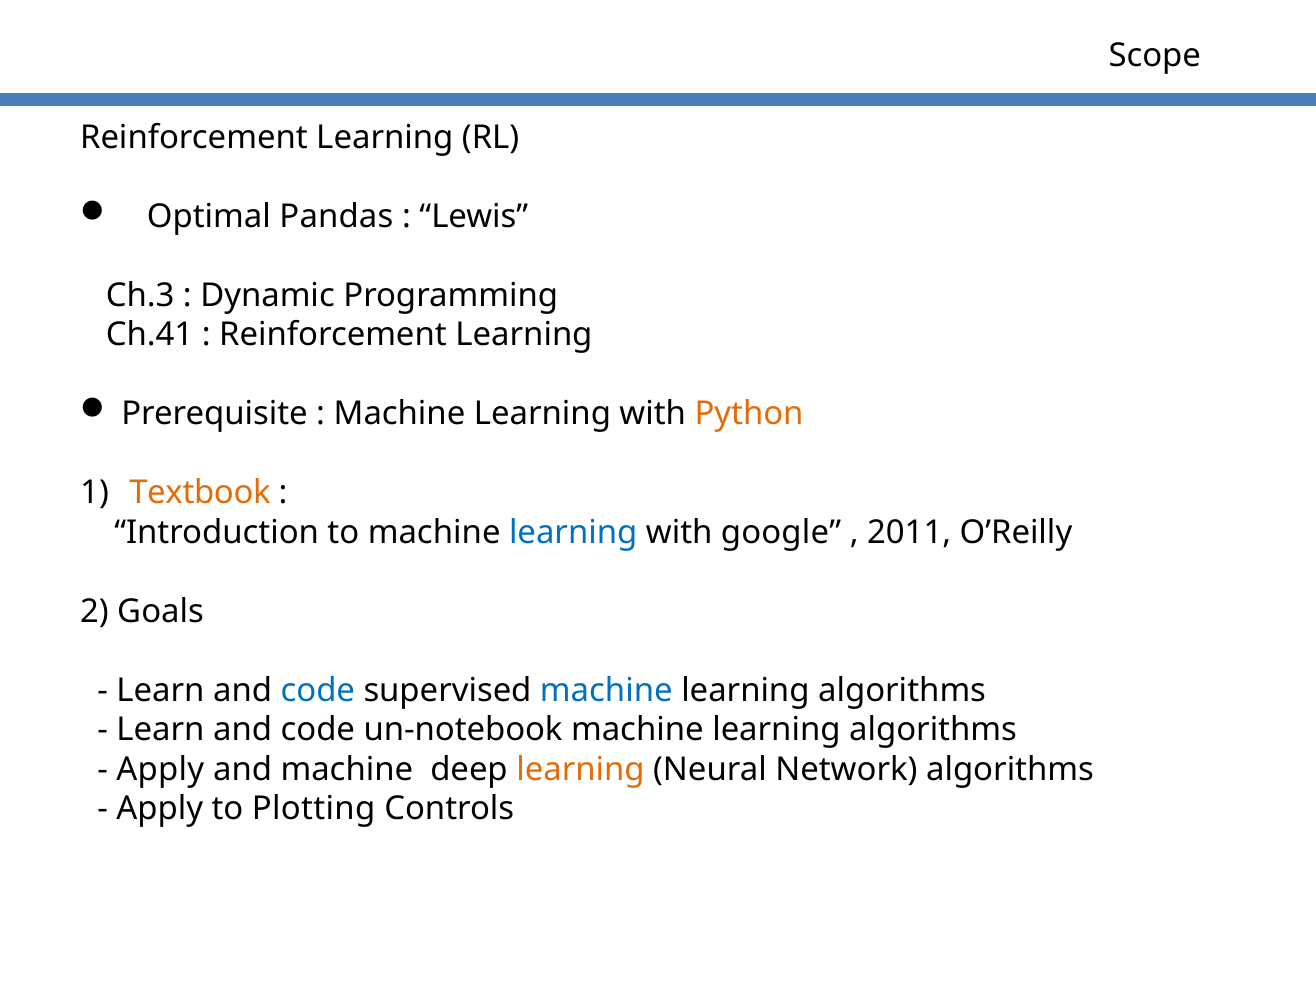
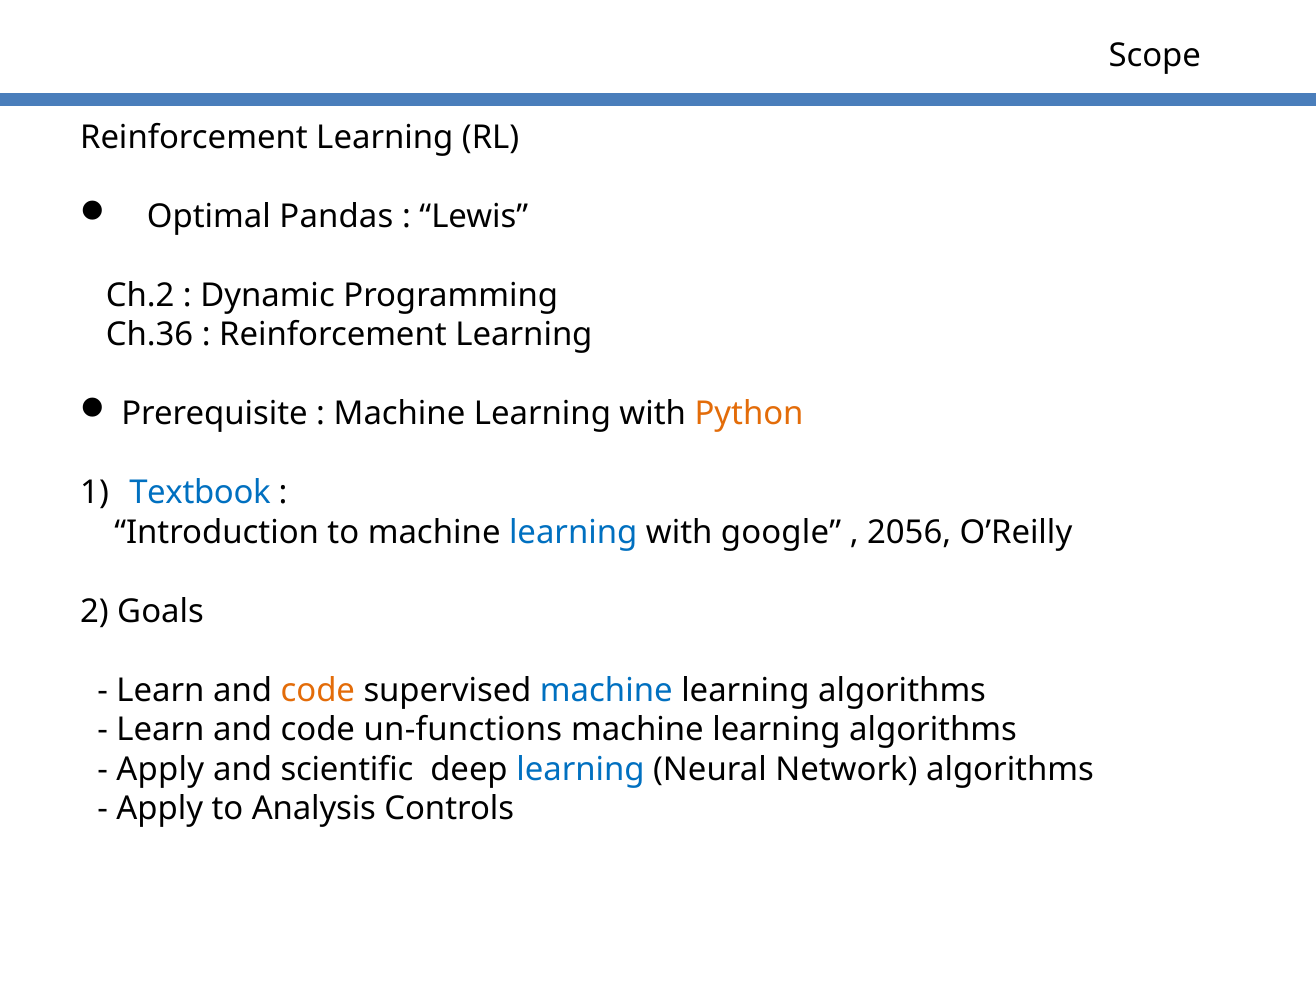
Ch.3: Ch.3 -> Ch.2 (140, 296)
Ch.41: Ch.41 -> Ch.36 (150, 335)
Textbook colour: orange -> blue (200, 493)
2011: 2011 -> 2056 (909, 532)
code colour: blue -> orange (318, 690)
un-notebook: un-notebook -> un-functions (463, 730)
and machine: machine -> scientific (347, 769)
learning colour: orange -> blue (581, 769)
Plotting: Plotting -> Analysis (314, 809)
